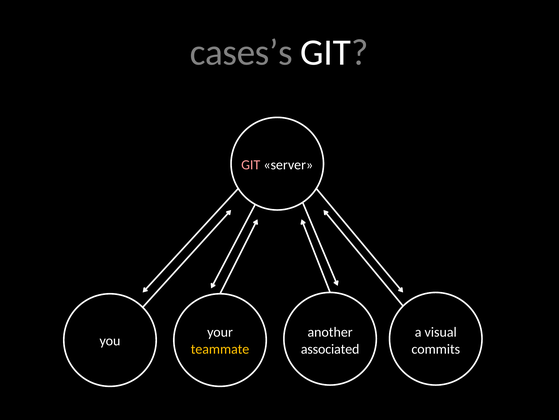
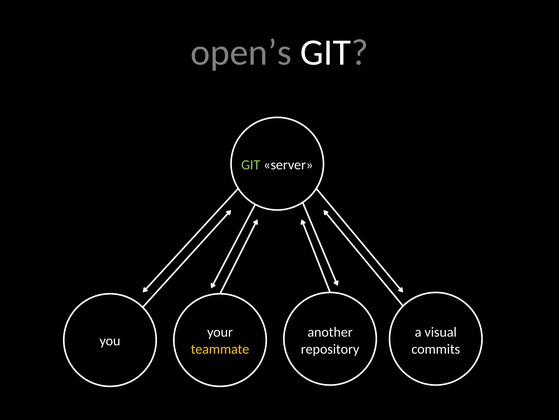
cases’s: cases’s -> open’s (241, 52)
GIT colour: pink -> light green (251, 164)
associated: associated -> repository (330, 349)
